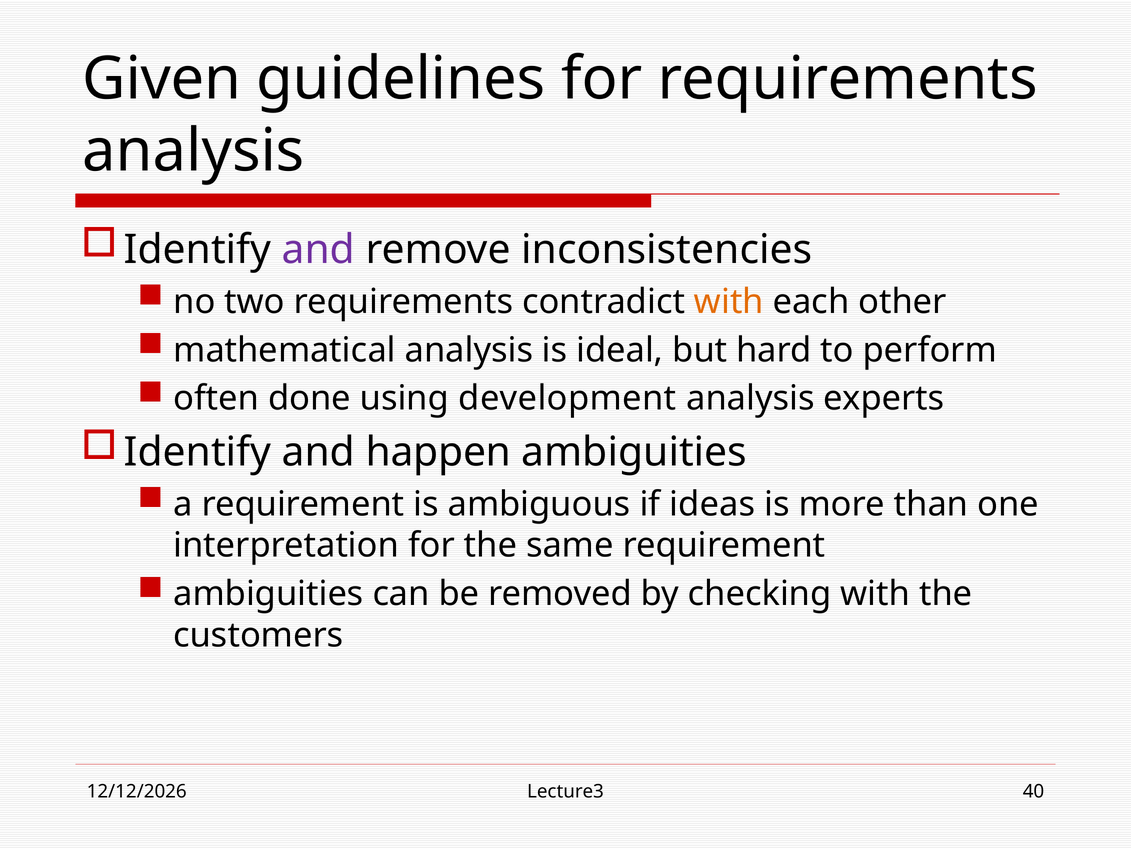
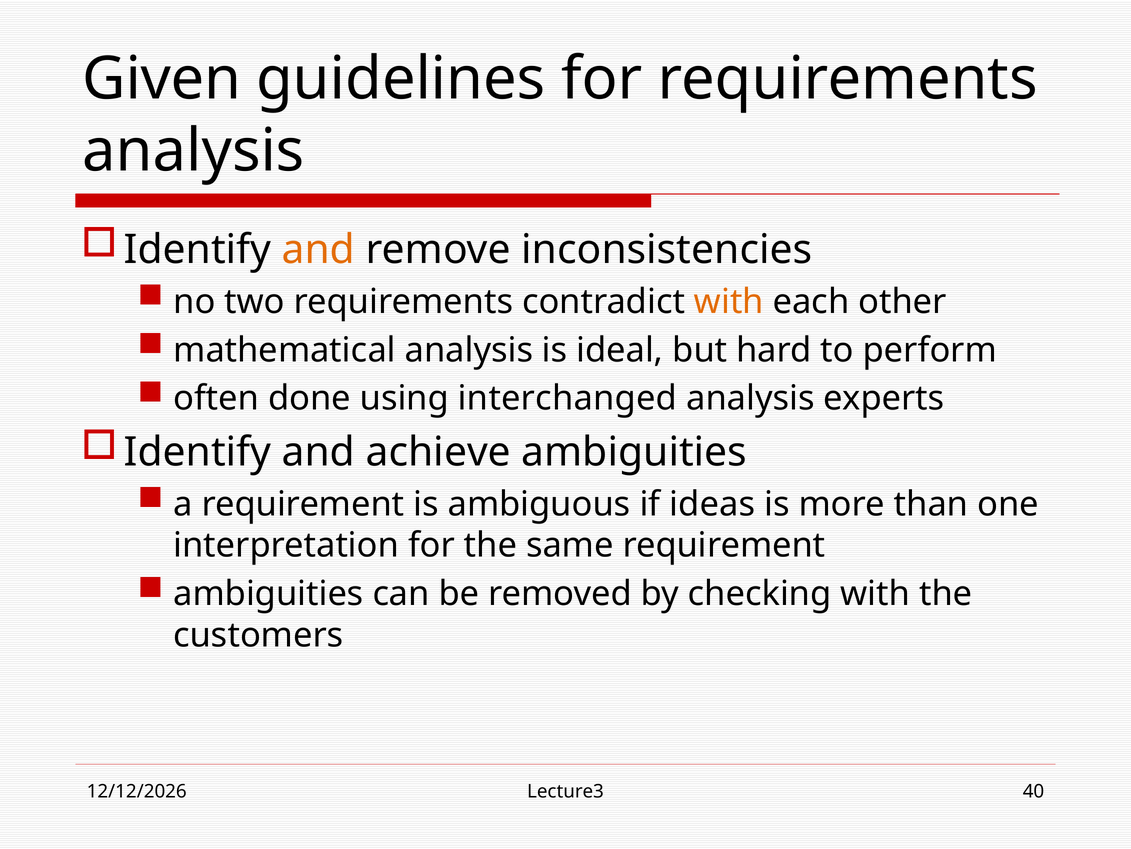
and colour: purple -> orange (318, 250)
development: development -> interchanged (568, 398)
happen: happen -> achieve (438, 452)
